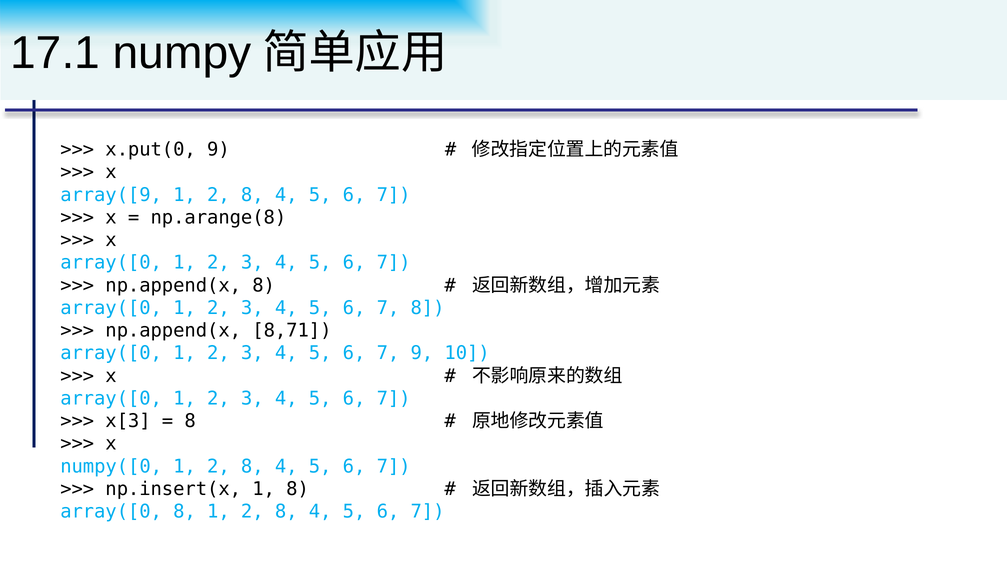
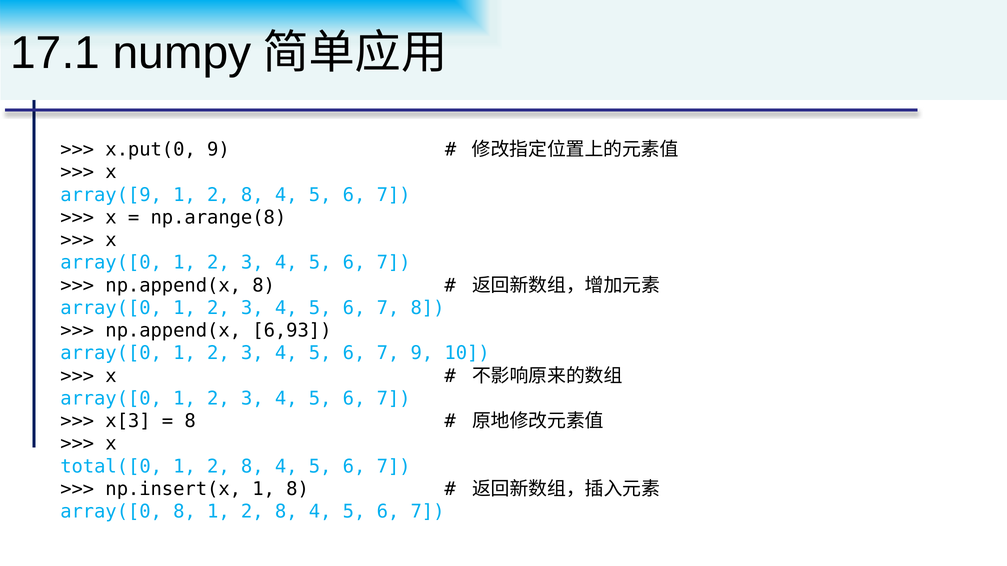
8,71: 8,71 -> 6,93 (292, 331)
numpy([0: numpy([0 -> total([0 (111, 467)
